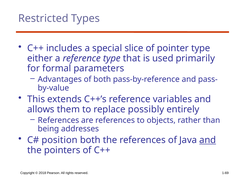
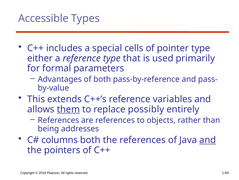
Restricted: Restricted -> Accessible (43, 18)
slice: slice -> cells (134, 48)
them underline: none -> present (68, 109)
position: position -> columns (60, 139)
